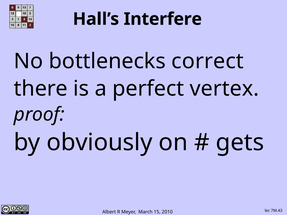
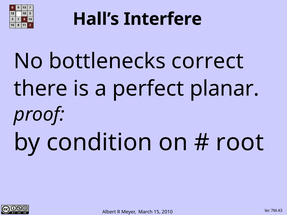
vertex: vertex -> planar (225, 89)
obviously: obviously -> condition (99, 143)
gets: gets -> root (240, 143)
